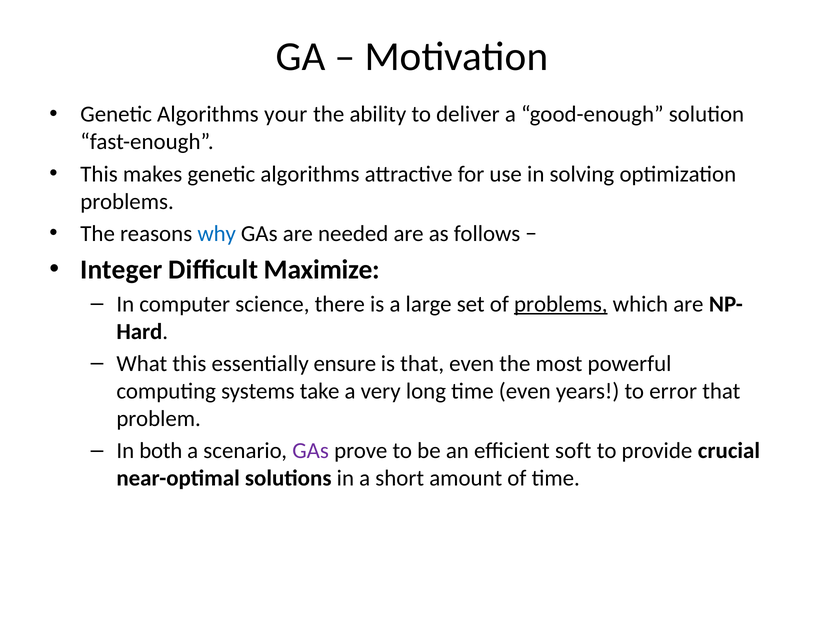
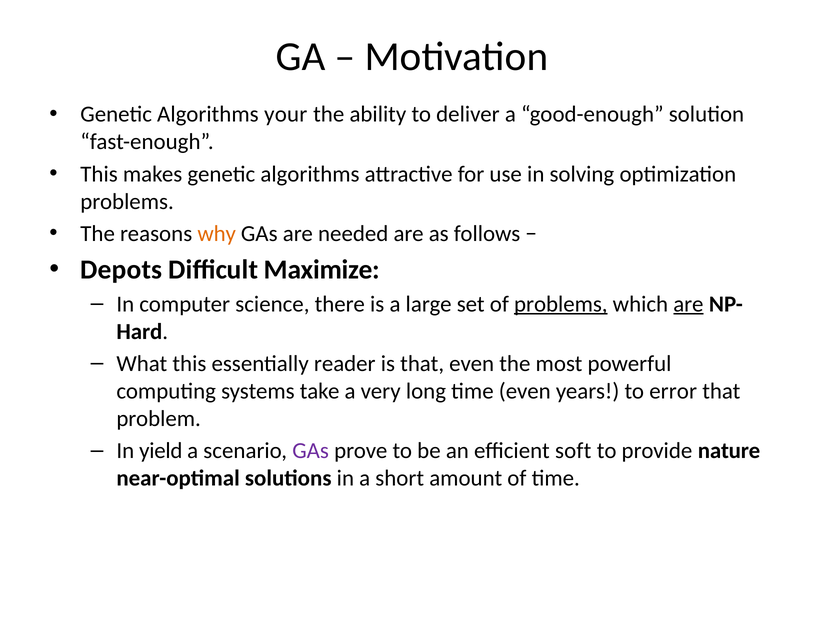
why colour: blue -> orange (217, 234)
Integer: Integer -> Depots (121, 270)
are underline: none -> present (688, 304)
ensure: ensure -> reader (345, 364)
both: both -> yield (161, 451)
crucial: crucial -> nature (729, 451)
